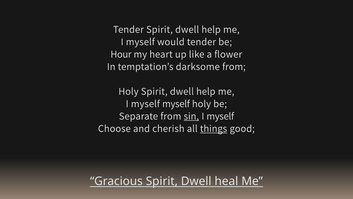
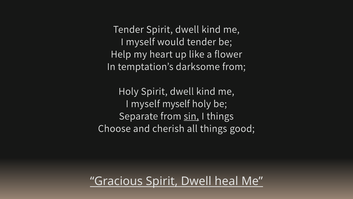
Tender Spirit dwell help: help -> kind (211, 29)
Hour: Hour -> Help (121, 54)
Holy Spirit dwell help: help -> kind (206, 91)
myself: myself -> things (220, 116)
things underline: present -> none (214, 128)
